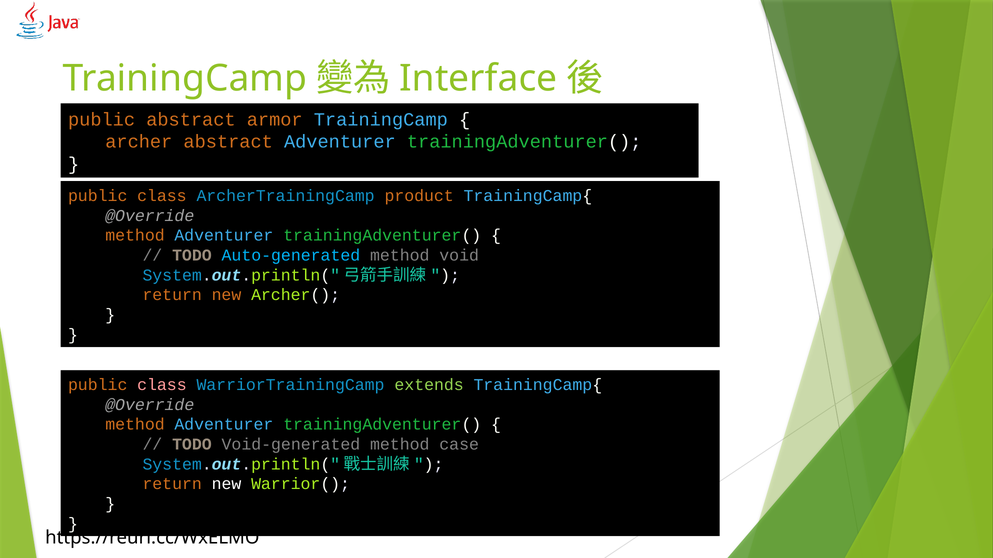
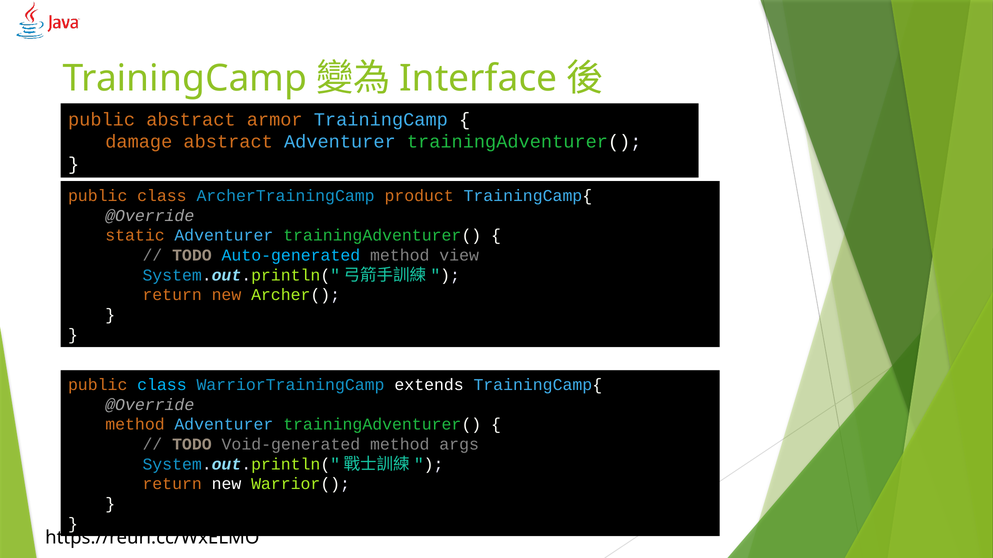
archer: archer -> damage (139, 142)
method: method -> static (135, 236)
void: void -> view (459, 256)
class colour: pink -> light blue (162, 385)
extends colour: light green -> white (429, 385)
case: case -> args (459, 445)
